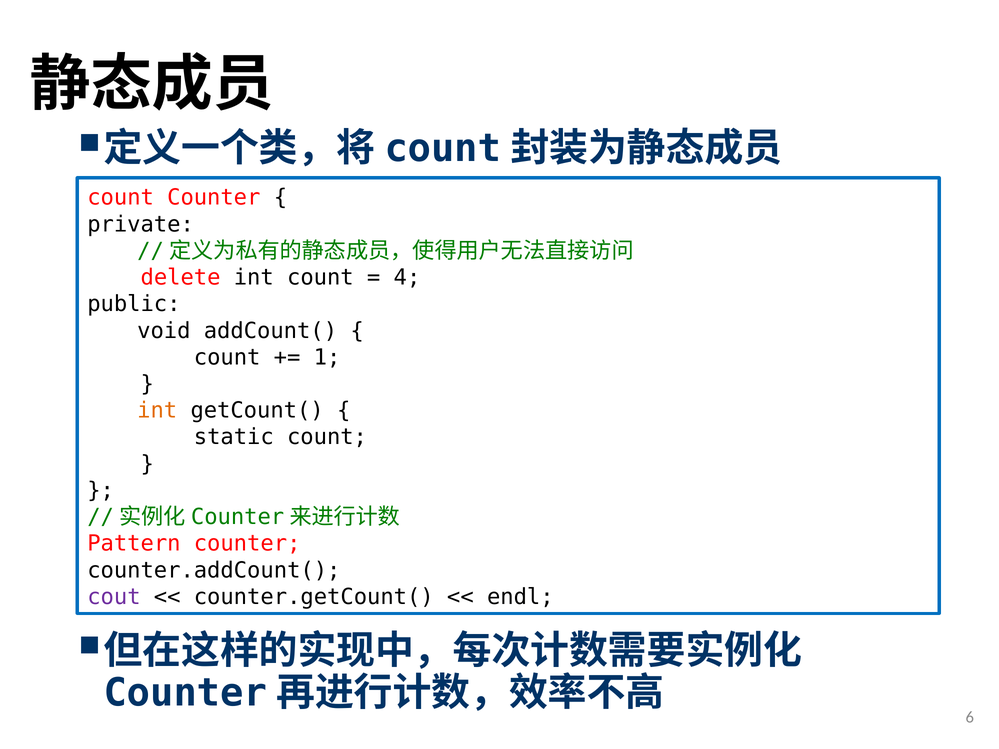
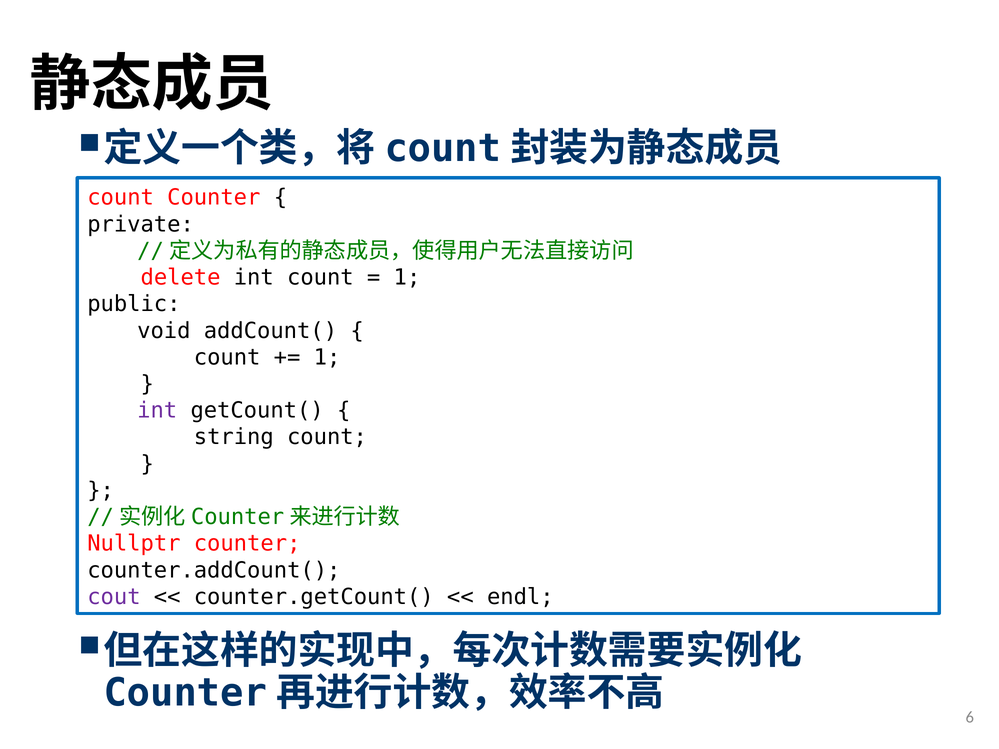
4: 4 -> 1 (407, 278)
int colour: orange -> purple (157, 411)
static: static -> string (234, 437)
Pattern: Pattern -> Nullptr (134, 544)
